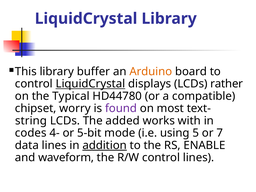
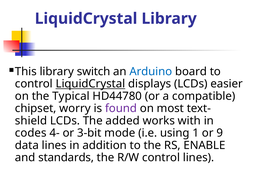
buffer: buffer -> switch (94, 72)
Arduino colour: orange -> blue (151, 72)
rather: rather -> easier (227, 84)
string: string -> shield (31, 121)
5-bit: 5-bit -> 3-bit (89, 133)
5: 5 -> 1 (196, 133)
7: 7 -> 9 (220, 133)
addition underline: present -> none (105, 145)
waveform: waveform -> standards (66, 158)
